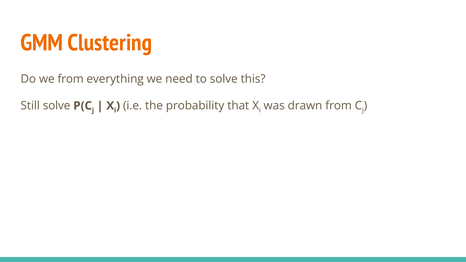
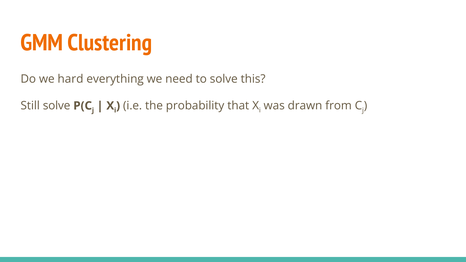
we from: from -> hard (70, 79)
